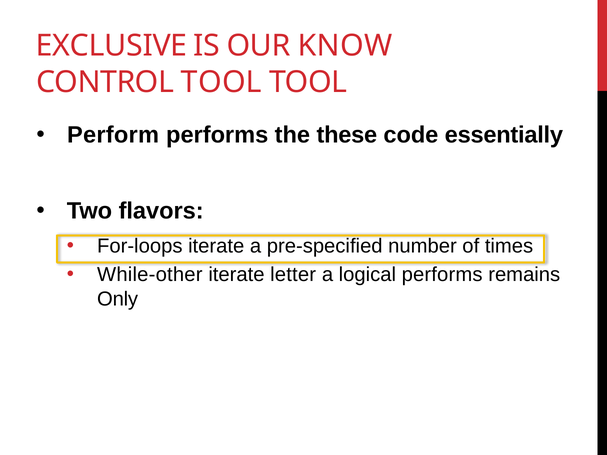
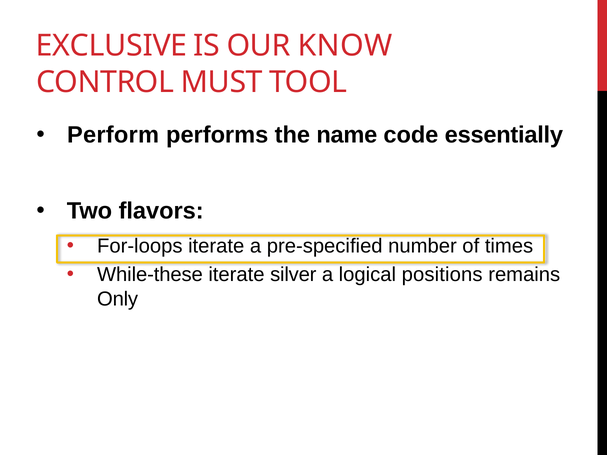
CONTROL TOOL: TOOL -> MUST (222, 82)
these: these -> name (347, 135)
While-other: While-other -> While-these (150, 275)
letter: letter -> silver (293, 275)
logical performs: performs -> positions (442, 275)
